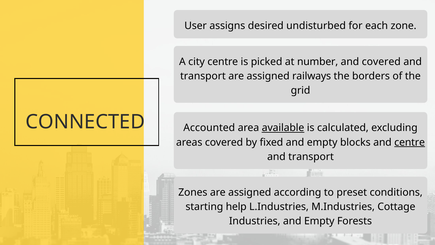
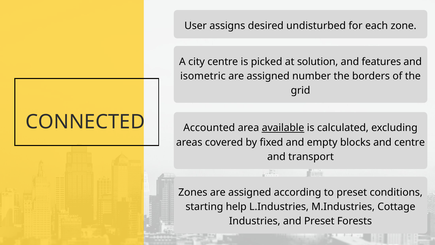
number: number -> solution (318, 62)
and covered: covered -> features (381, 62)
transport: transport -> isometric (203, 76)
railways: railways -> number (312, 76)
centre underline: present -> none (410, 142)
Industries and Empty: Empty -> Preset (319, 221)
